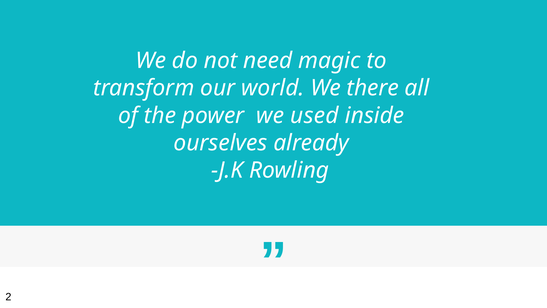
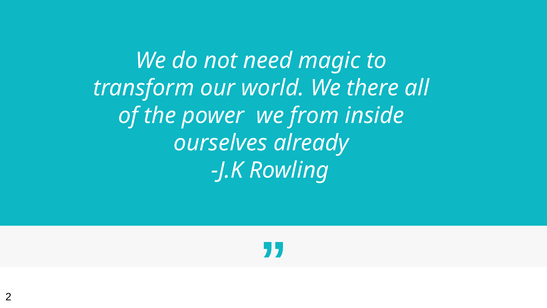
used: used -> from (315, 115)
